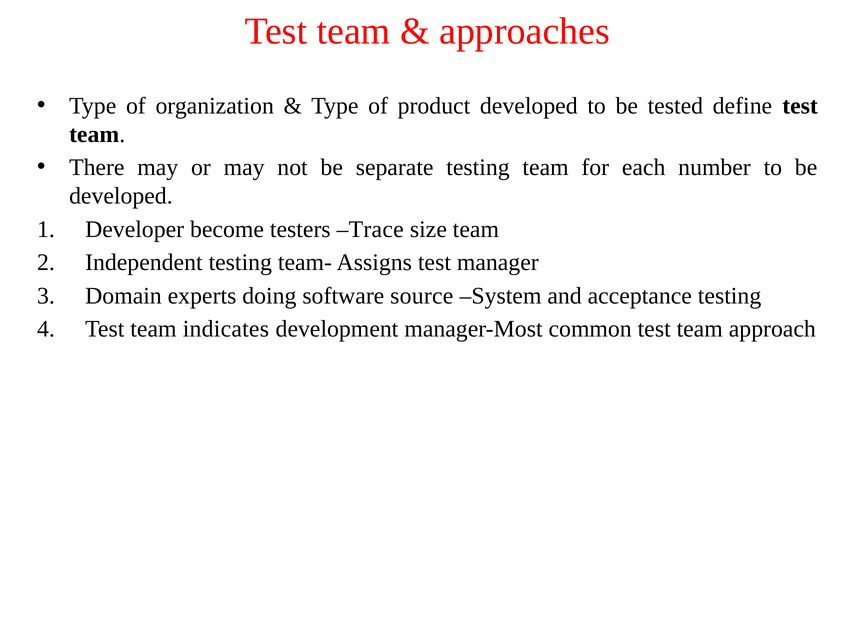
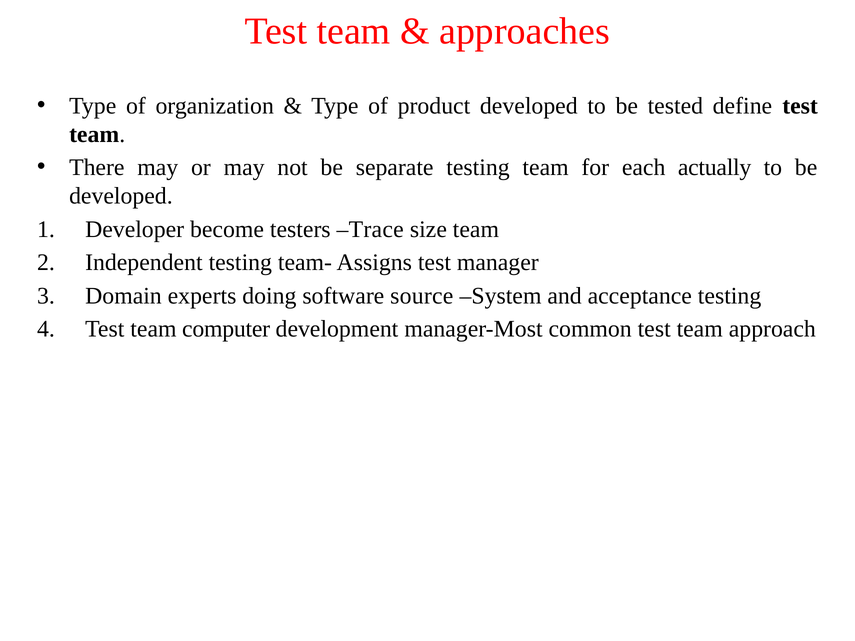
number: number -> actually (715, 168)
indicates: indicates -> computer (226, 329)
